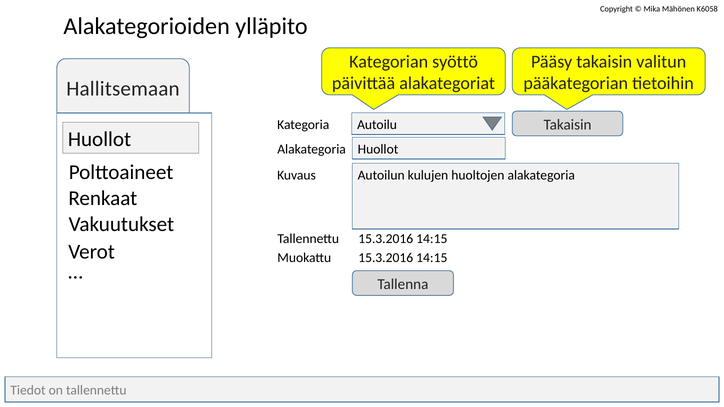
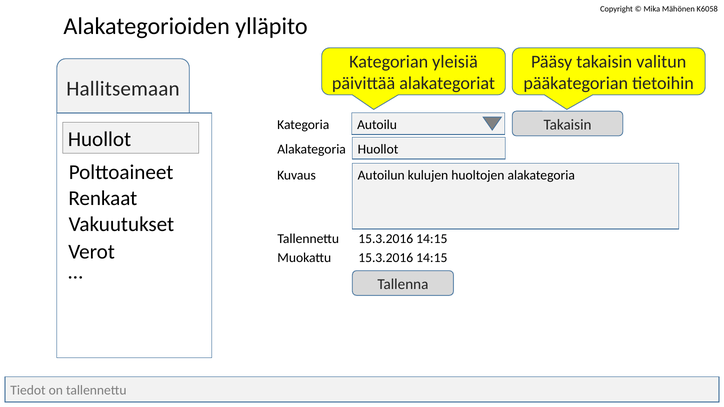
syöttö: syöttö -> yleisiä (455, 62)
